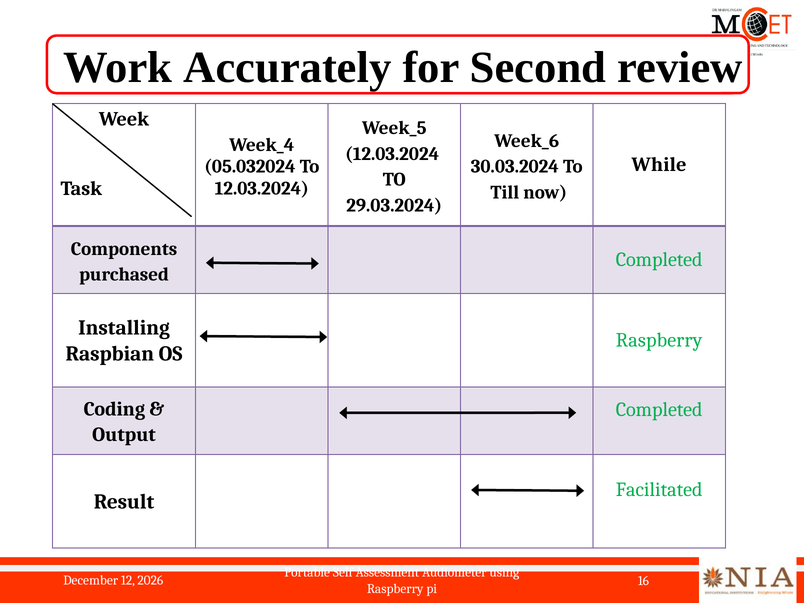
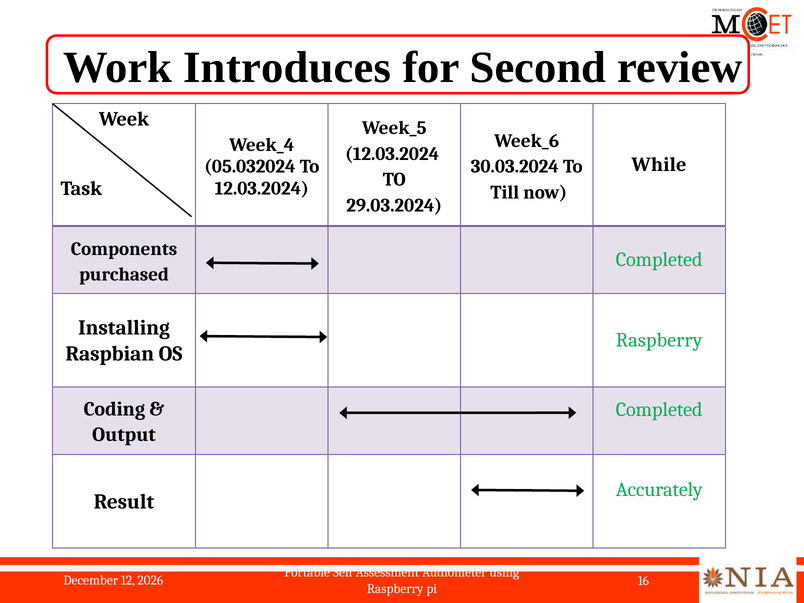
Accurately: Accurately -> Introduces (287, 68)
Facilitated: Facilitated -> Accurately (659, 489)
